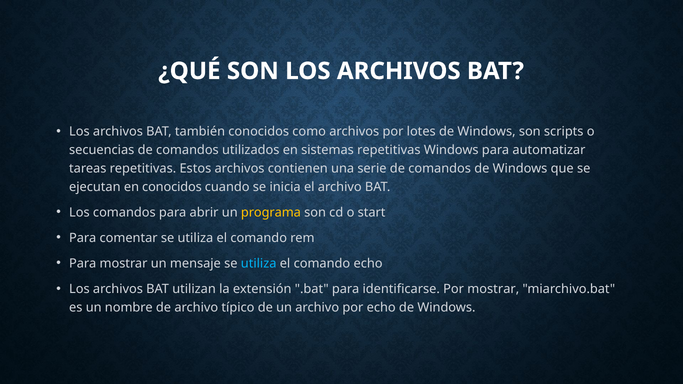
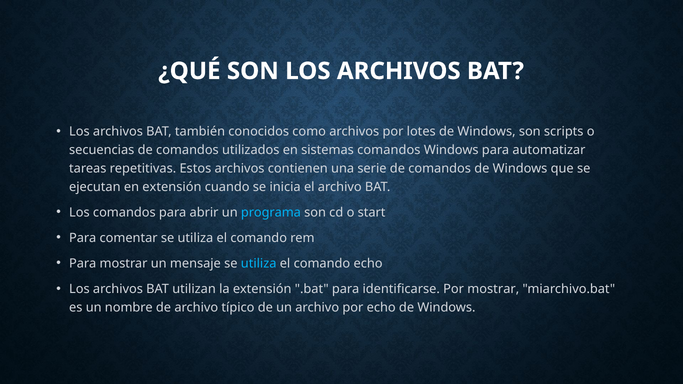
sistemas repetitivas: repetitivas -> comandos (389, 150)
en conocidos: conocidos -> extensión (172, 187)
programa colour: yellow -> light blue (271, 212)
